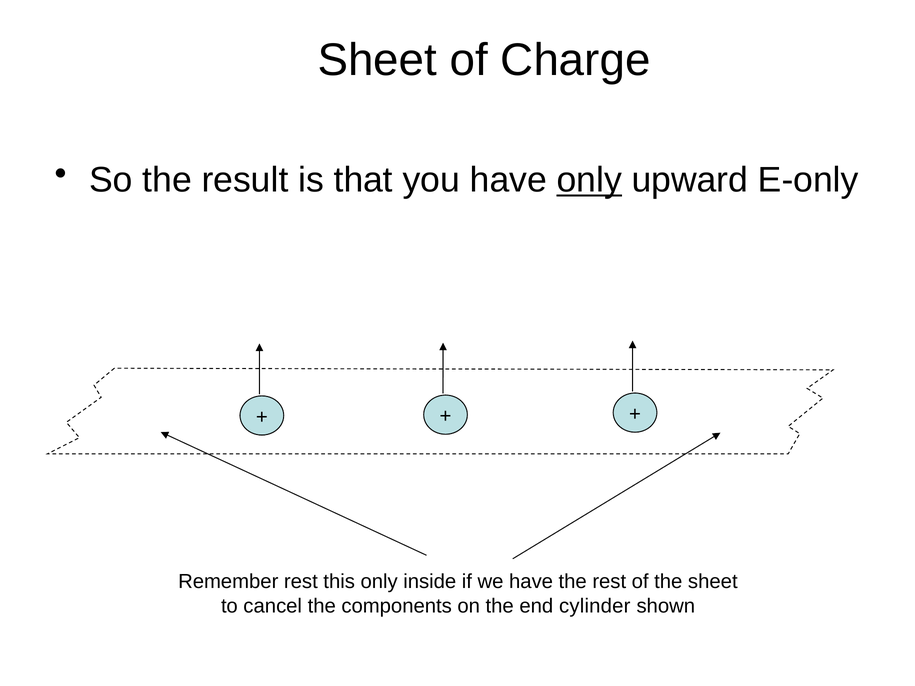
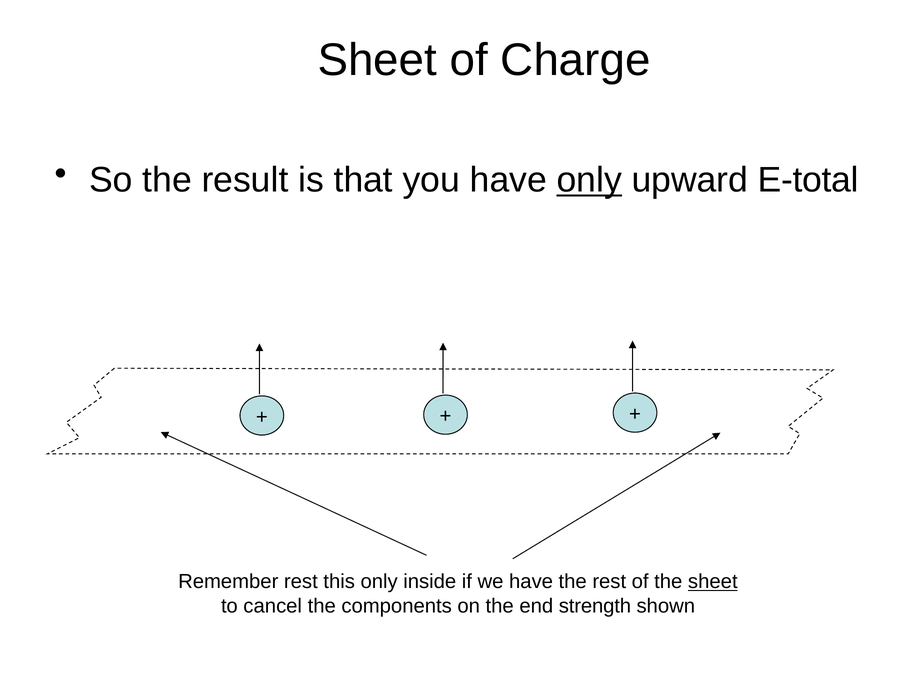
E-only: E-only -> E-total (808, 180)
sheet underline: none -> present (713, 582)
cylinder: cylinder -> strength (595, 606)
